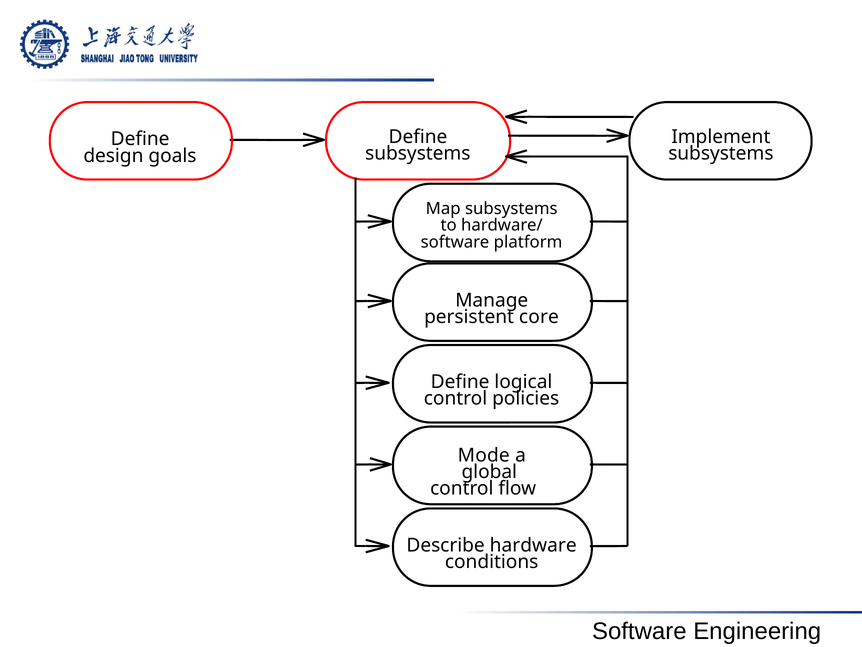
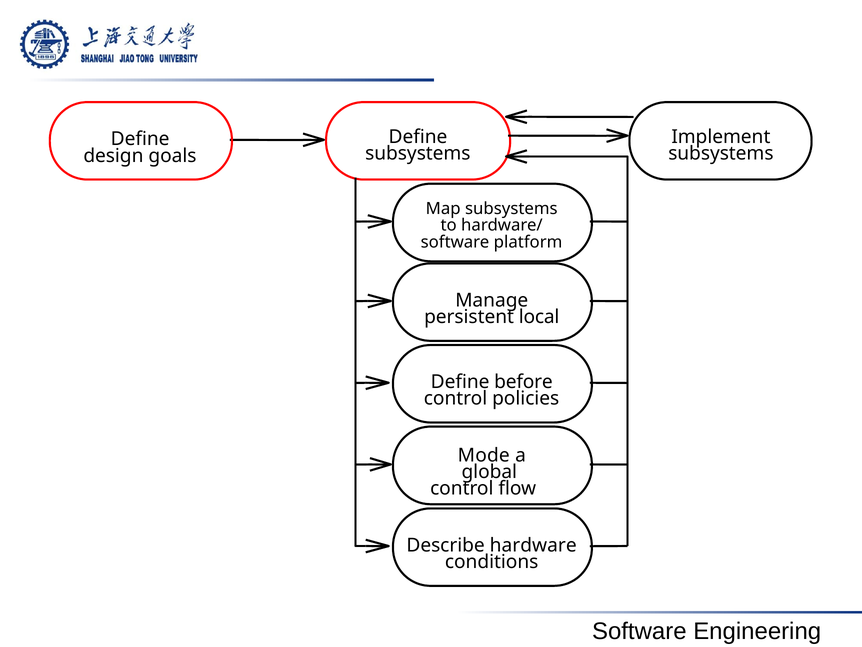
core: core -> local (539, 317)
logical: logical -> before (523, 382)
